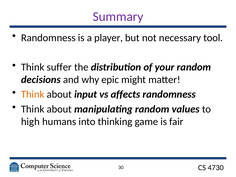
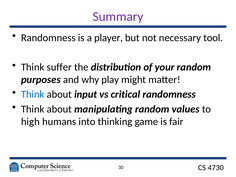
decisions: decisions -> purposes (41, 80)
epic: epic -> play (110, 80)
Think colour: orange -> blue (33, 94)
affects: affects -> critical (125, 94)
